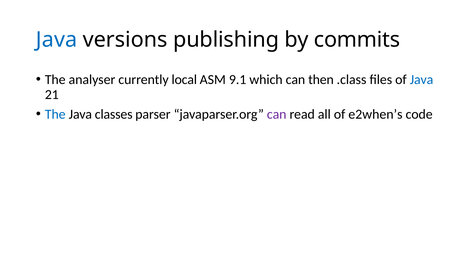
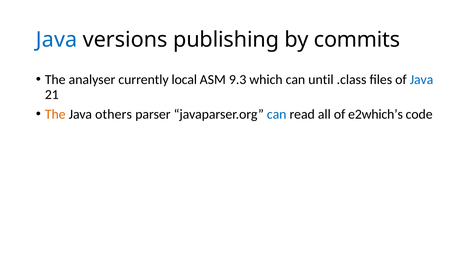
9.1: 9.1 -> 9.3 (238, 80)
then: then -> until (321, 80)
The colour: blue -> orange (55, 114)
classes: classes -> others (114, 114)
can colour: purple -> blue (277, 114)
e2when’s: e2when’s -> e2which’s (376, 114)
